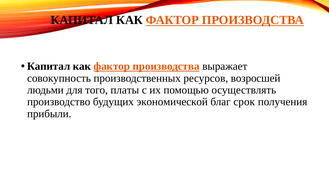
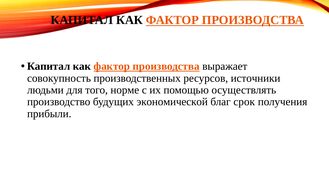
возросшей: возросшей -> источники (256, 78)
платы: платы -> норме (125, 90)
